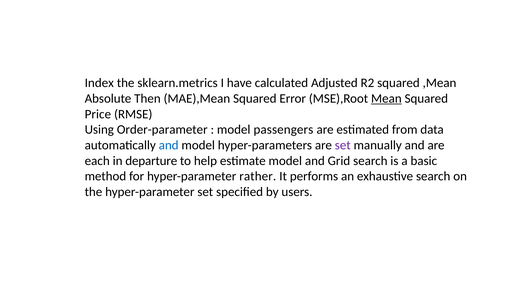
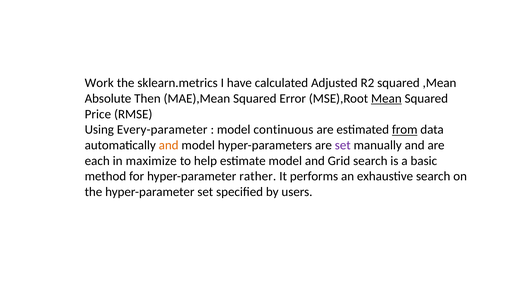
Index: Index -> Work (99, 83)
Order-parameter: Order-parameter -> Every-parameter (162, 130)
passengers: passengers -> continuous (283, 130)
from underline: none -> present (405, 130)
and colour: blue -> orange (169, 145)
departure: departure -> maximize (151, 161)
